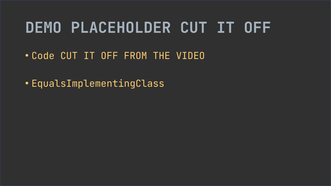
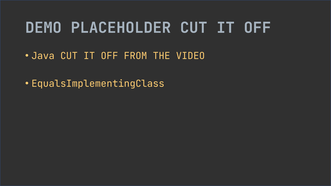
Code: Code -> Java (43, 56)
